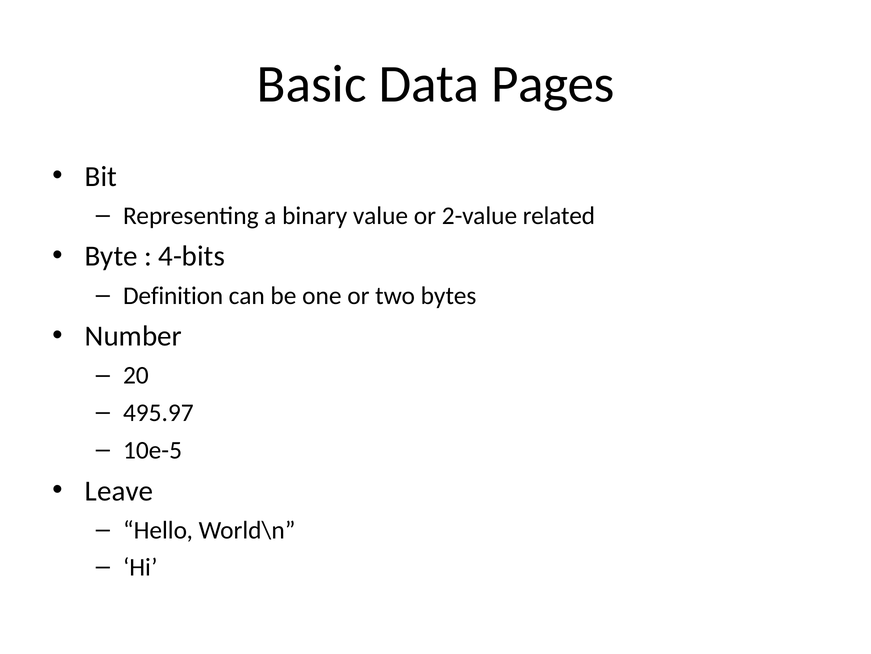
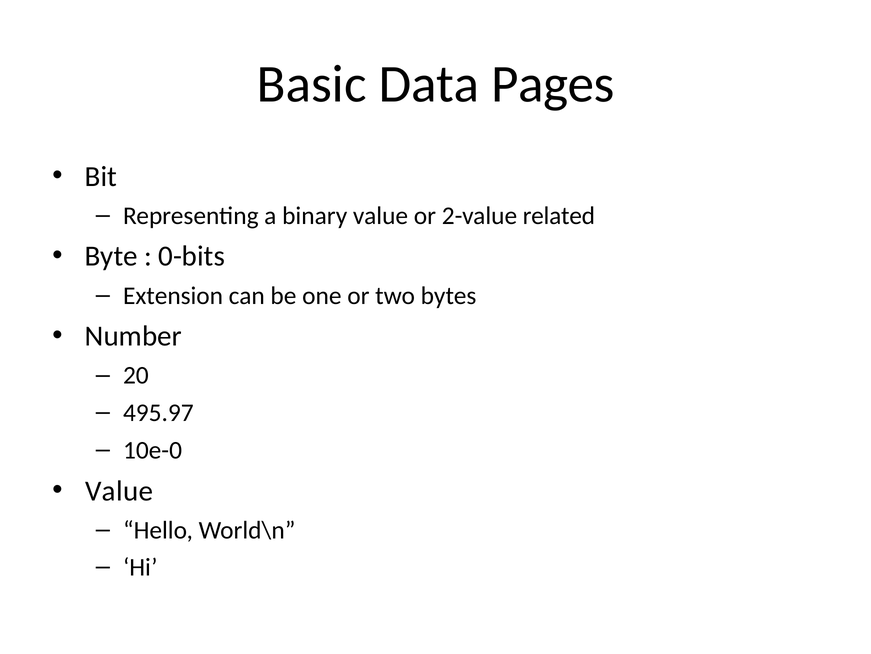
4-bits: 4-bits -> 0-bits (192, 256)
Definition: Definition -> Extension (173, 295)
10e-5: 10e-5 -> 10e-0 (153, 450)
Leave: Leave -> Value (119, 490)
